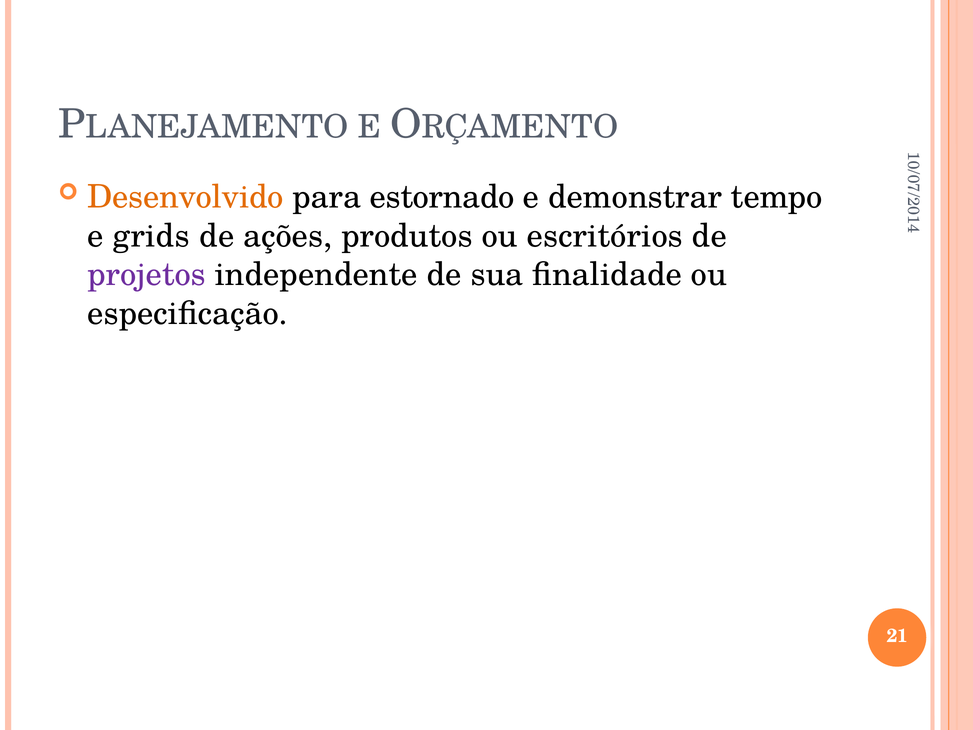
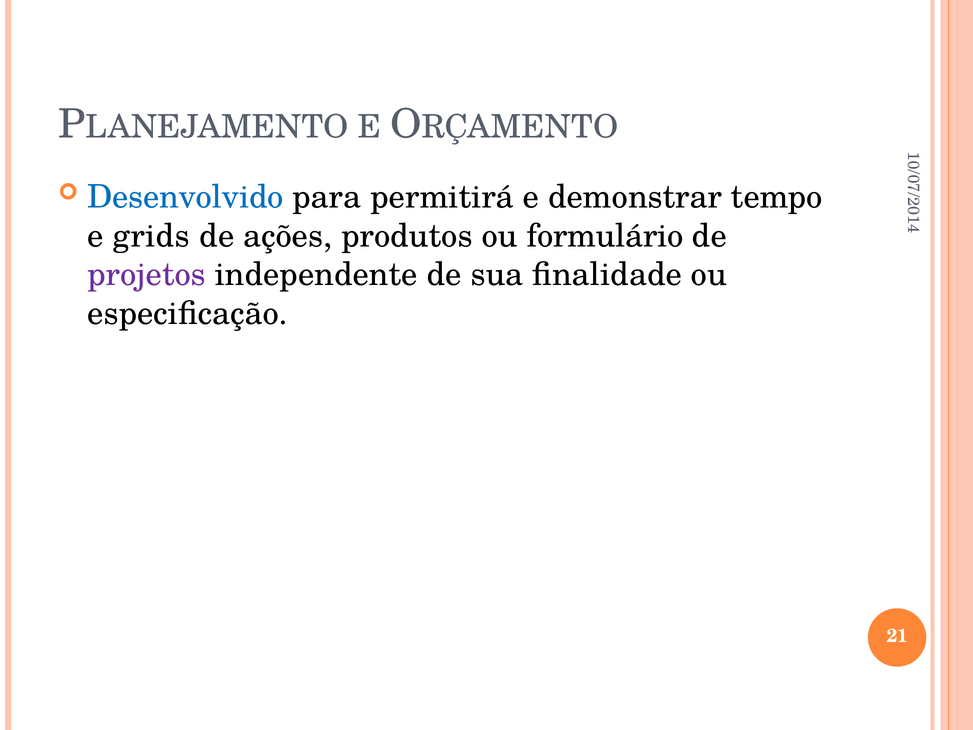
Desenvolvido colour: orange -> blue (186, 197)
estornado: estornado -> permitirá (442, 197)
escritórios: escritórios -> formulário (605, 236)
